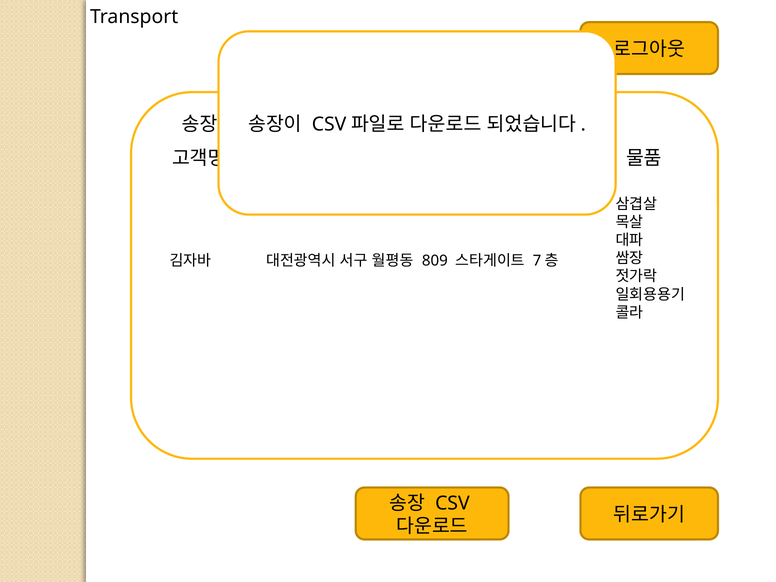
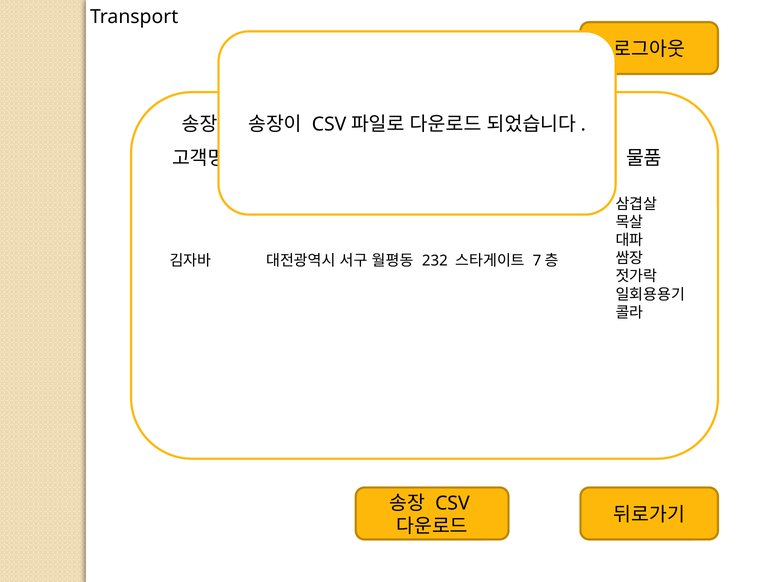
809: 809 -> 232 (435, 261)
